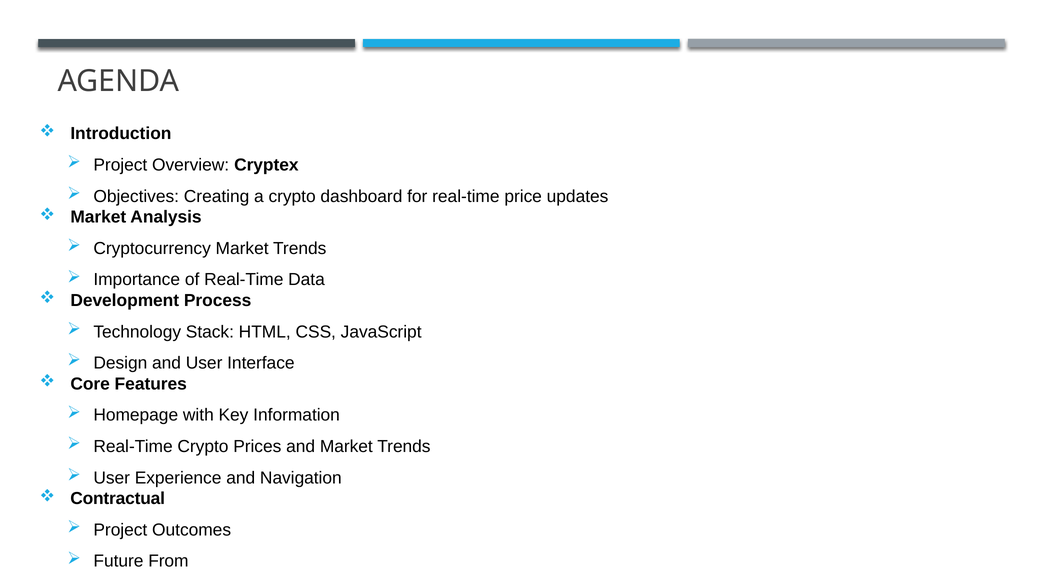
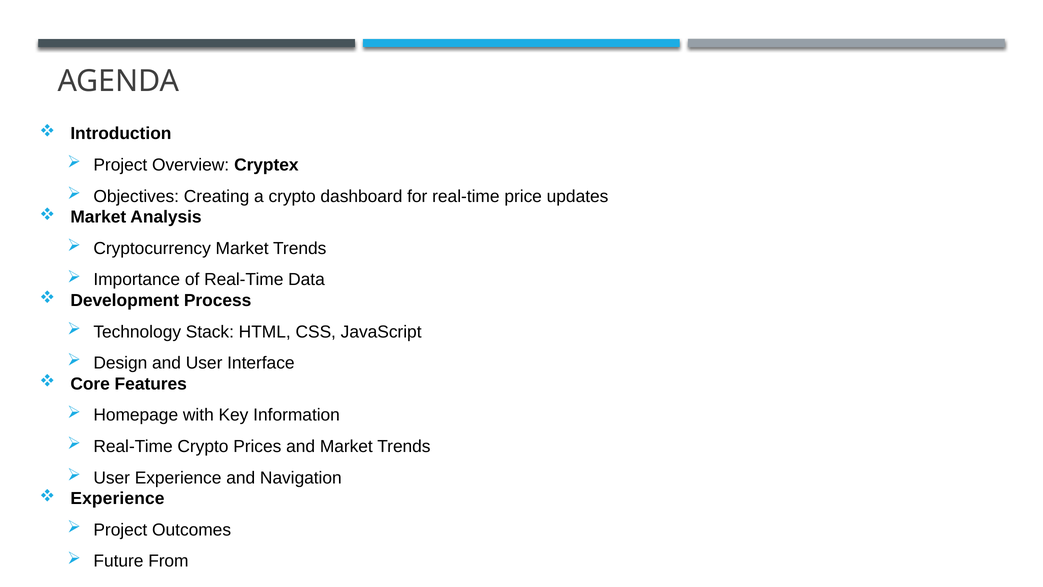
Contractual: Contractual -> Experience (117, 498)
